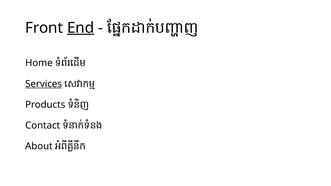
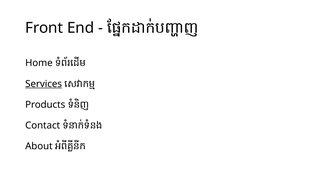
End underline: present -> none (81, 28)
